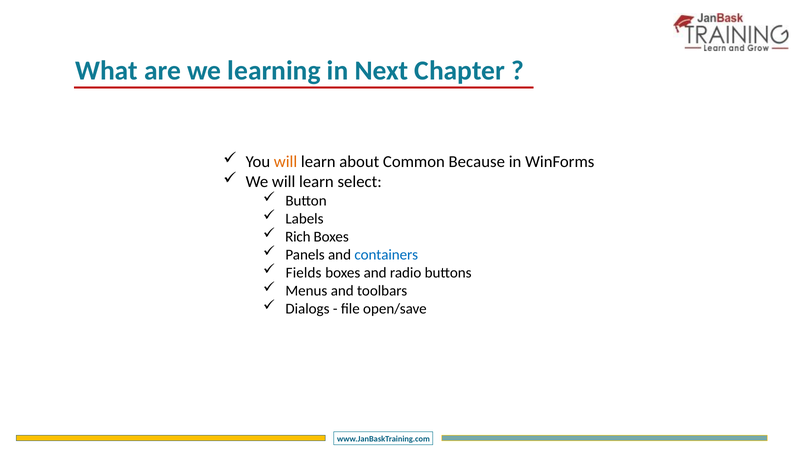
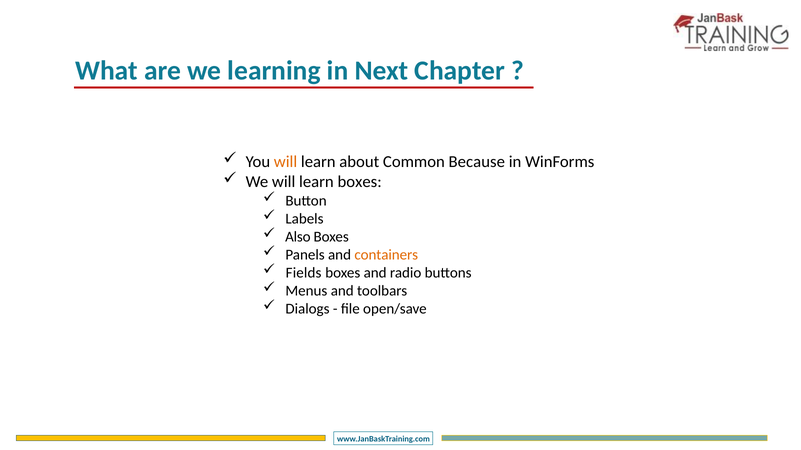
learn select: select -> boxes (360, 182)
Rich: Rich -> Also (298, 237)
containers colour: blue -> orange (386, 255)
